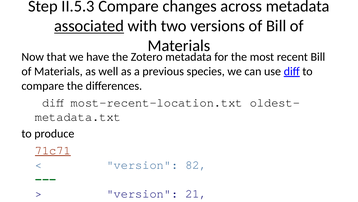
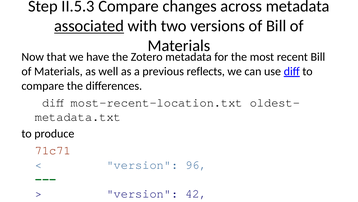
previous species: species -> reflects (206, 71)
71c71 underline: present -> none (53, 150)
82: 82 -> 96 (196, 164)
21: 21 -> 42 (196, 193)
